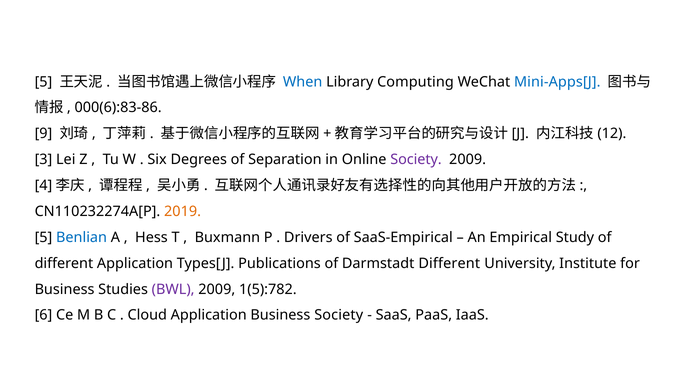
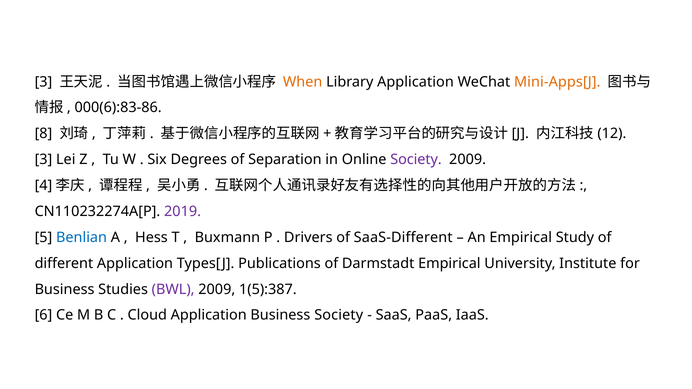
5: 5 -> 3 (43, 82)
When colour: blue -> orange (303, 82)
Library Computing: Computing -> Application (415, 82)
Mini-Apps[J colour: blue -> orange (557, 82)
9: 9 -> 8 (43, 134)
2019 colour: orange -> purple (183, 212)
SaaS-Empirical: SaaS-Empirical -> SaaS-Different (403, 238)
Darmstadt Different: Different -> Empirical (449, 264)
1(5):782: 1(5):782 -> 1(5):387 (268, 289)
